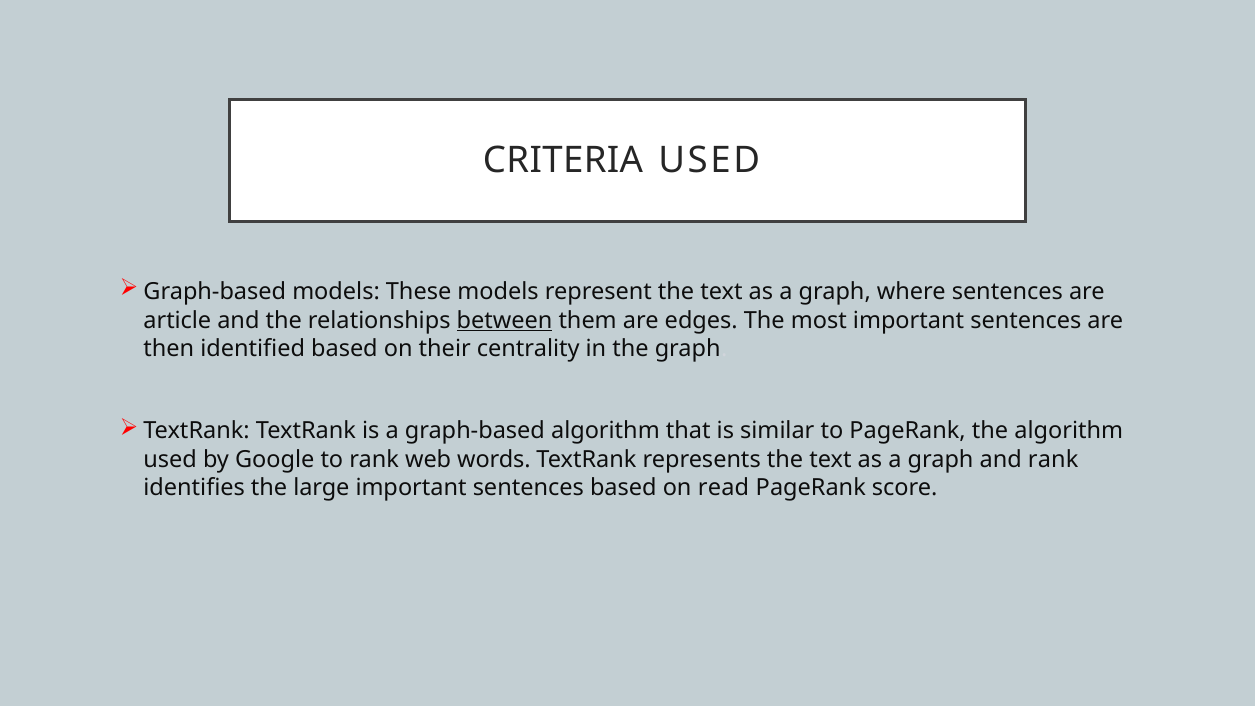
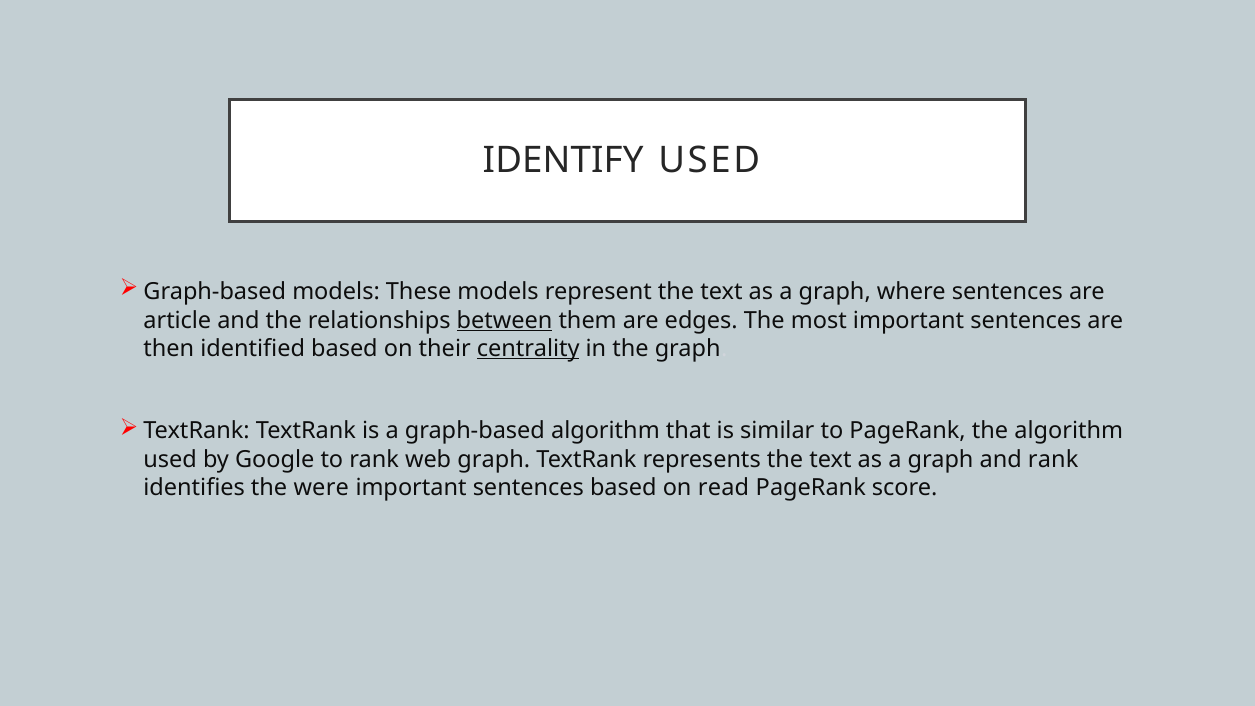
CRITERIA: CRITERIA -> IDENTIFY (563, 160)
centrality underline: none -> present (528, 348)
web words: words -> graph (494, 459)
large: large -> were (321, 488)
